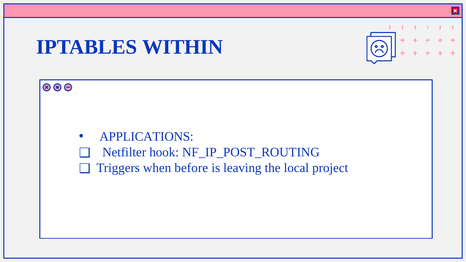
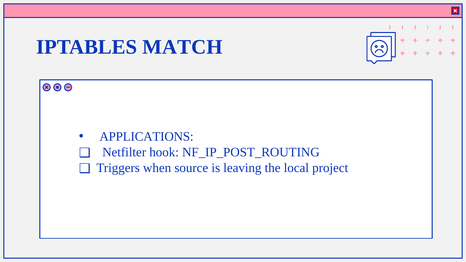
WITHIN: WITHIN -> MATCH (182, 47)
before: before -> source (191, 168)
